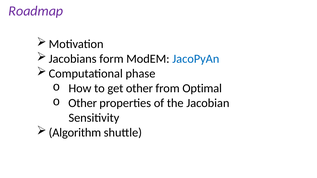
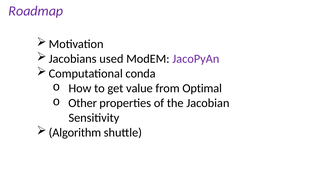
form: form -> used (111, 59)
JacoPyAn colour: blue -> purple (196, 59)
phase: phase -> conda (141, 74)
get other: other -> value (139, 88)
